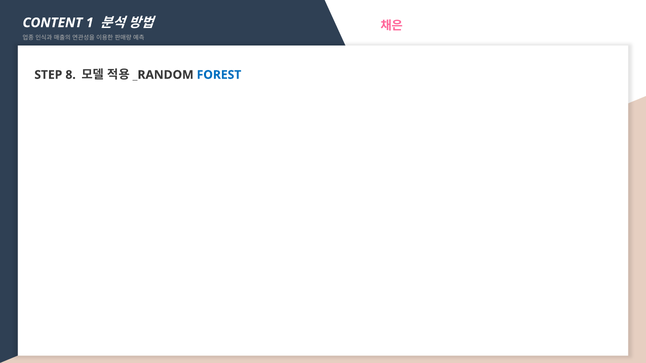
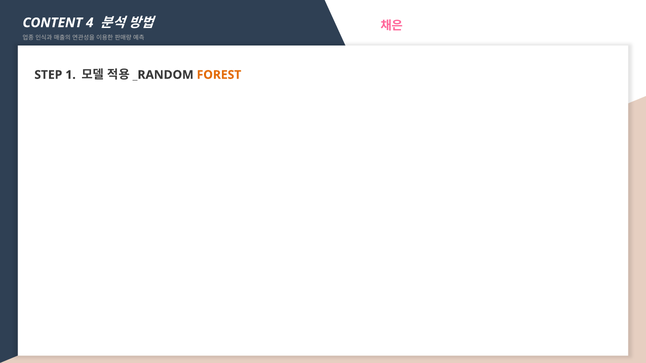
1: 1 -> 4 (90, 23)
8: 8 -> 1 (71, 75)
FOREST colour: blue -> orange (219, 75)
